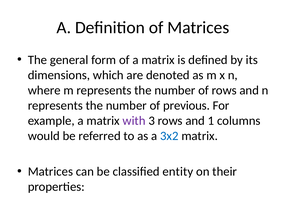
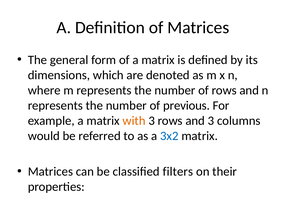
with colour: purple -> orange (134, 121)
and 1: 1 -> 3 (211, 121)
entity: entity -> filters (178, 172)
